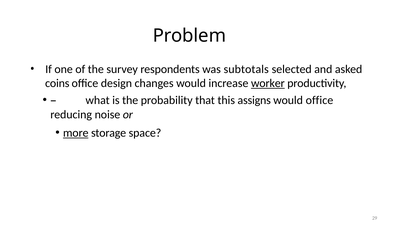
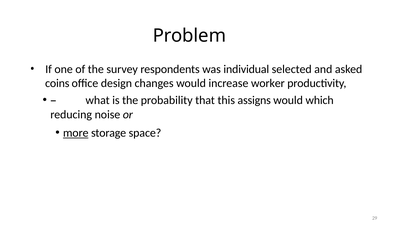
subtotals: subtotals -> individual (246, 69)
worker underline: present -> none (268, 83)
would office: office -> which (320, 100)
